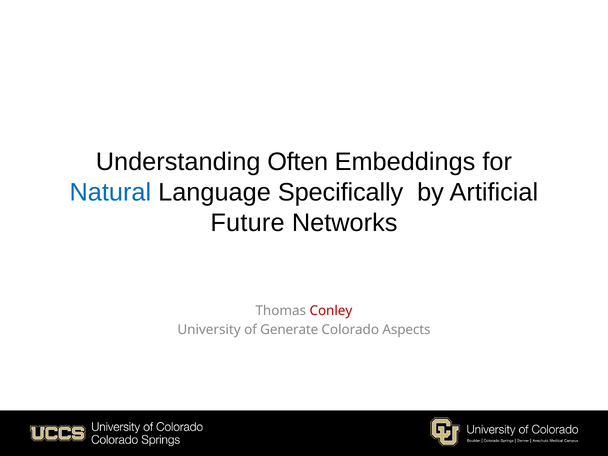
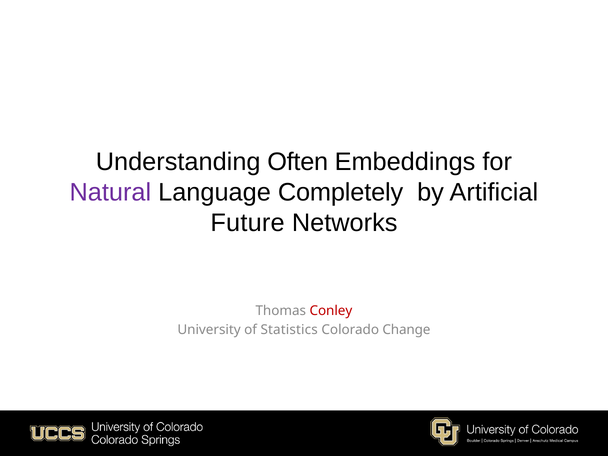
Natural colour: blue -> purple (110, 192)
Specifically: Specifically -> Completely (341, 192)
Generate: Generate -> Statistics (289, 330)
Aspects: Aspects -> Change (406, 330)
